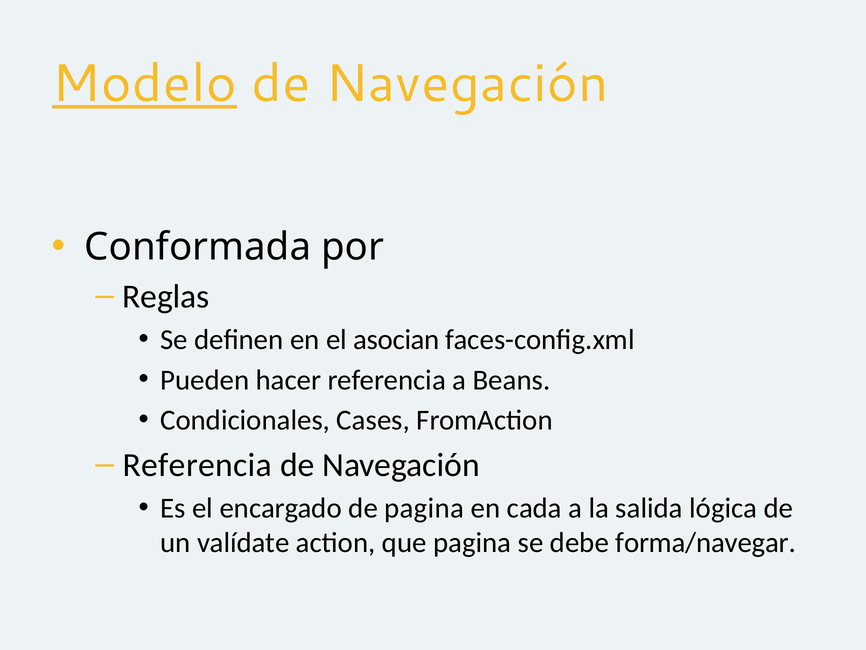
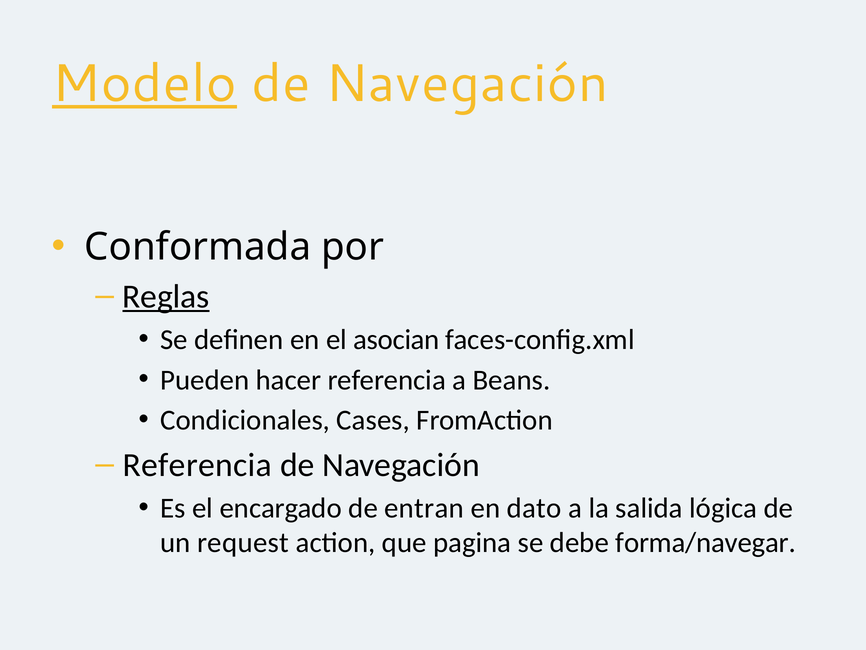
Reglas underline: none -> present (166, 296)
de pagina: pagina -> entran (424, 508)
cada: cada -> dato (534, 508)
valídate: valídate -> request (243, 542)
